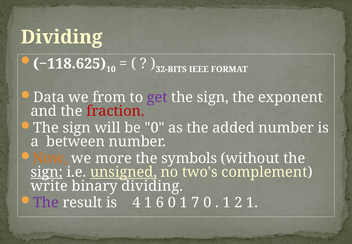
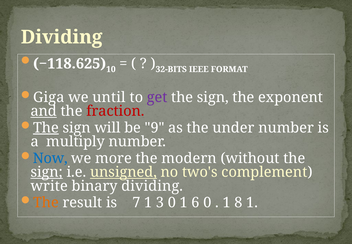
Data: Data -> Giga (49, 97)
from: from -> until (109, 97)
and underline: none -> present (44, 111)
The underline: none -> present (46, 128)
be 0: 0 -> 9 (155, 128)
added: added -> under (233, 128)
between: between -> multiply (76, 141)
Now colour: orange -> blue (50, 158)
symbols: symbols -> modern (189, 158)
The colour: purple -> orange (46, 202)
4: 4 -> 7 (136, 202)
6: 6 -> 3 (160, 202)
7: 7 -> 6 (196, 202)
2: 2 -> 8 (238, 202)
